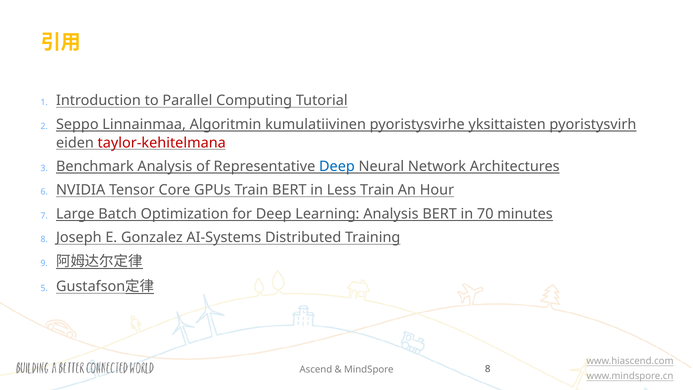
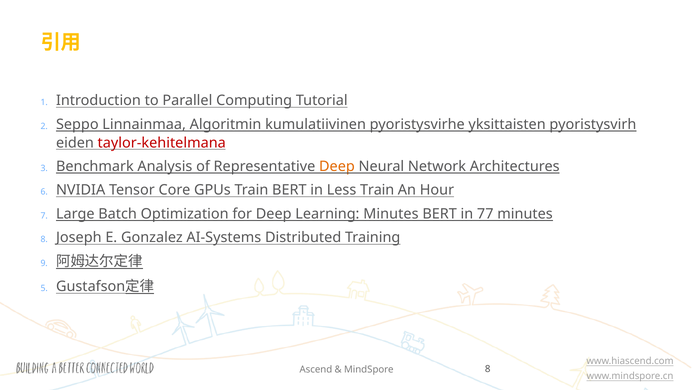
Deep colour: blue -> orange (337, 166)
Learning Analysis: Analysis -> Minutes (391, 214)
70: 70 -> 77 (485, 214)
